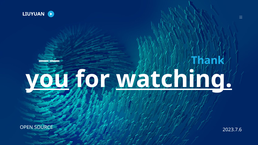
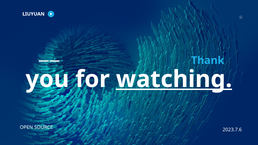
you underline: present -> none (47, 79)
